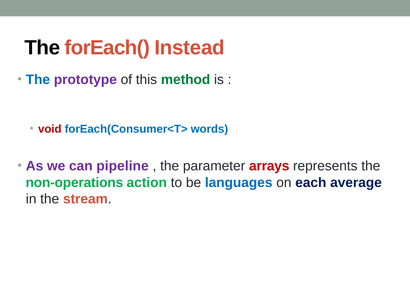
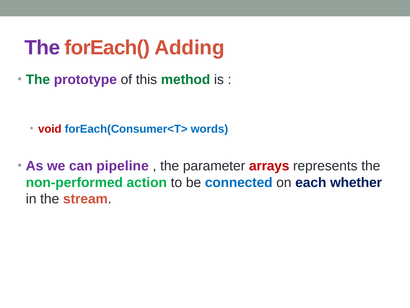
The colour: black -> purple (42, 48)
Instead: Instead -> Adding (190, 48)
The colour: blue -> green (38, 80)
non-operations: non-operations -> non-performed (74, 182)
languages: languages -> connected (239, 182)
average: average -> whether (356, 182)
